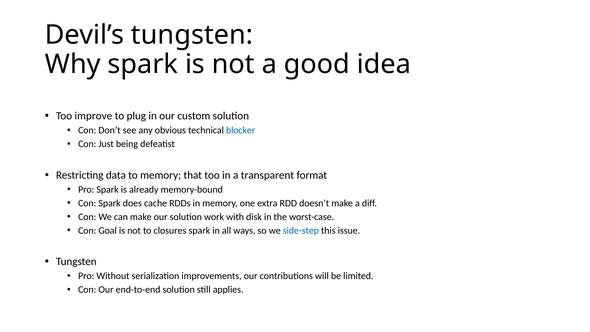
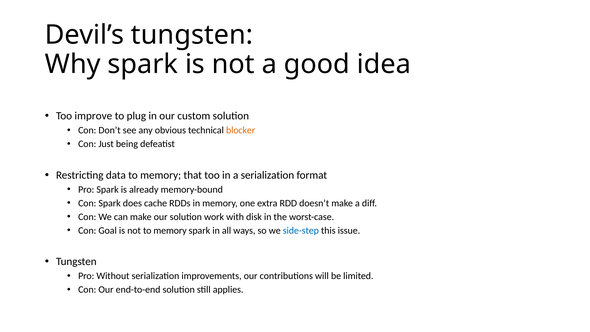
blocker colour: blue -> orange (241, 130)
a transparent: transparent -> serialization (267, 175)
not to closures: closures -> memory (170, 230)
